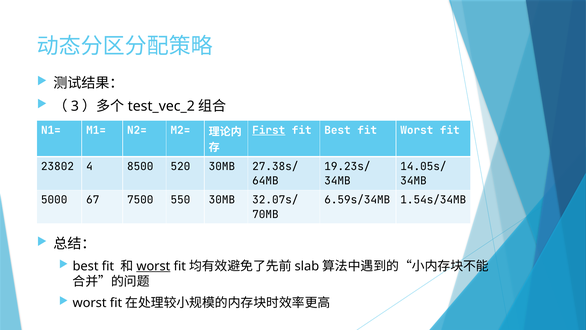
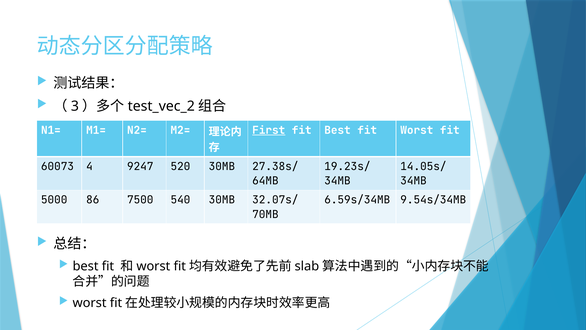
23802: 23802 -> 60073 (57, 166)
8500: 8500 -> 9247 (140, 166)
67: 67 -> 86 (93, 200)
550: 550 -> 540 (180, 200)
1.54s/34MB: 1.54s/34MB -> 9.54s/34MB (433, 200)
worst underline: present -> none (153, 266)
